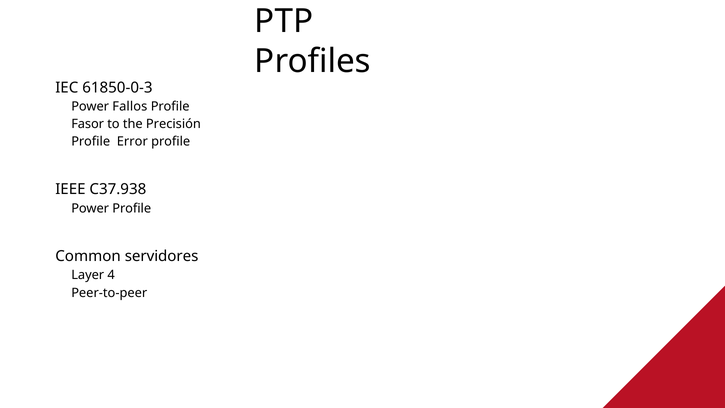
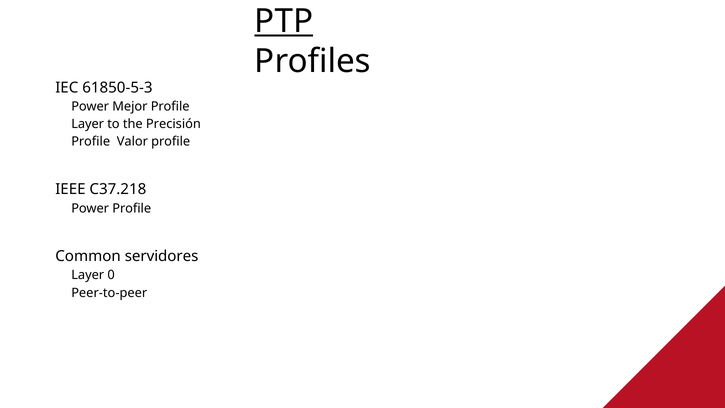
PTP underline: none -> present (284, 21)
61850-0-3: 61850-0-3 -> 61850-5-3 (117, 88)
Fallos: Fallos -> Mejor (130, 107)
Fasor: Fasor -> Layer (88, 124)
Error: Error -> Valor (132, 142)
C37.938: C37.938 -> C37.218 (118, 189)
4: 4 -> 0 (111, 275)
